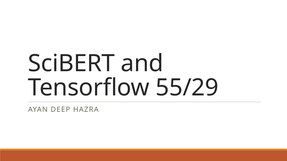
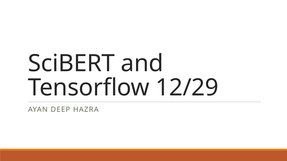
55/29: 55/29 -> 12/29 (187, 88)
